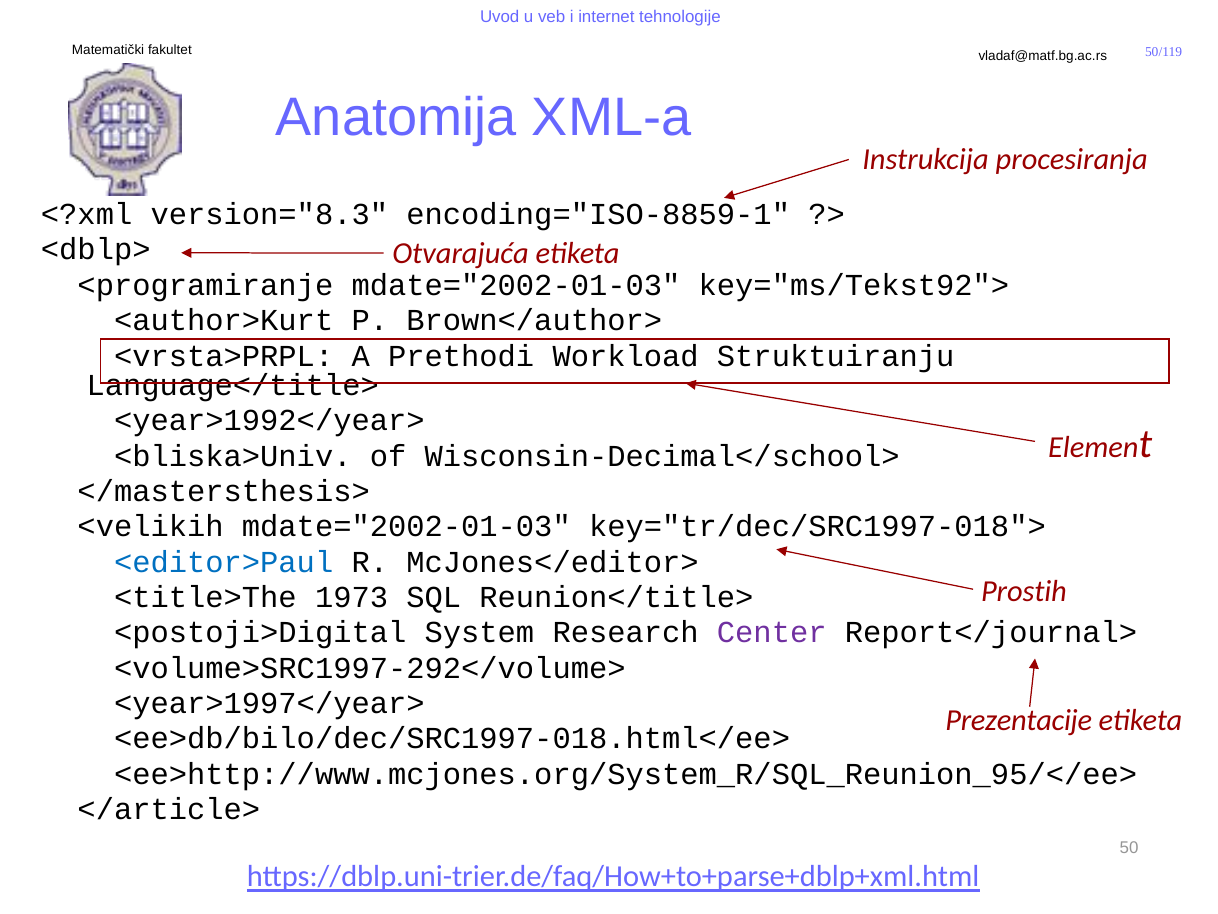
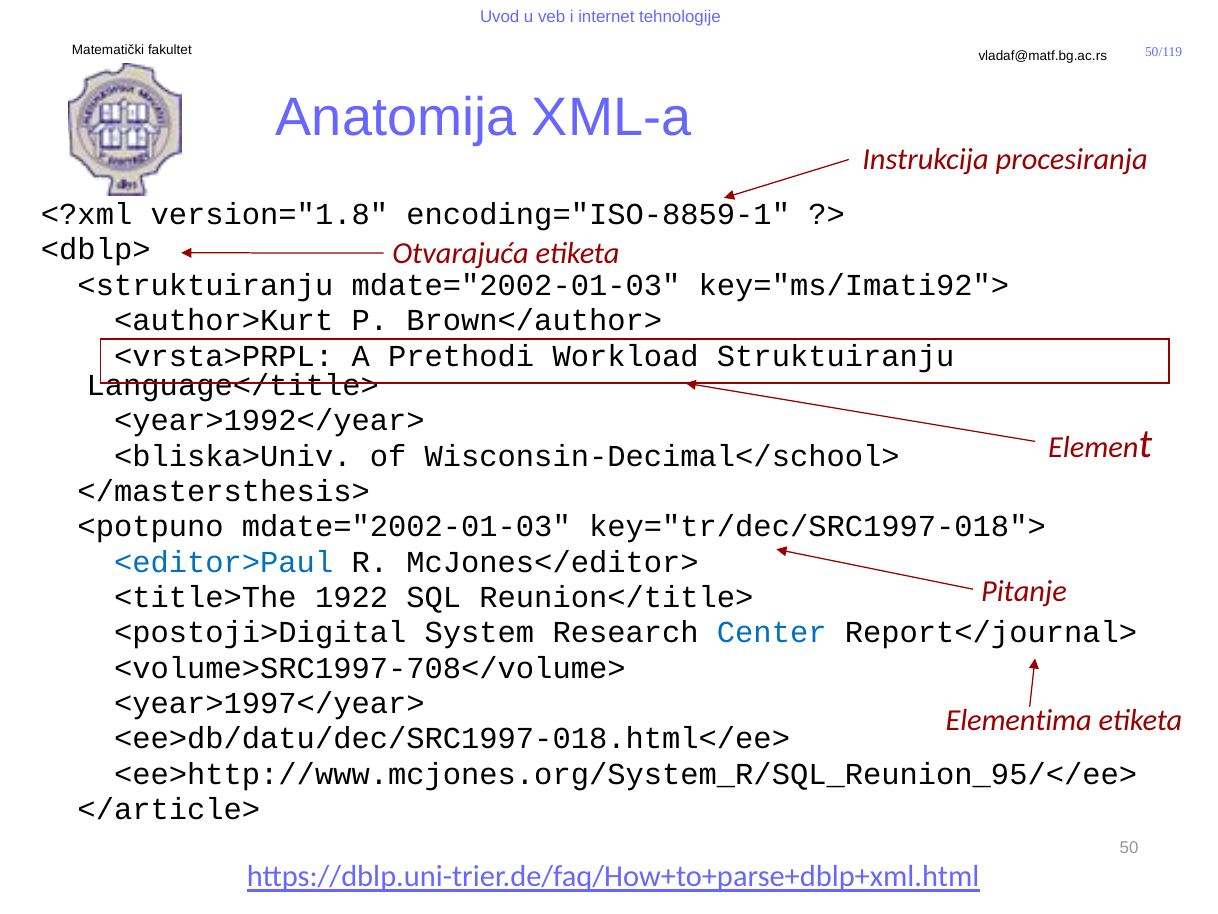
version="8.3: version="8.3 -> version="1.8 (269, 214)
<programiranje: <programiranje -> <struktuiranju (205, 285)
key="ms/Tekst92">: key="ms/Tekst92"> -> key="ms/Imati92"> (854, 285)
<velikih: <velikih -> <potpuno (151, 526)
Prostih: Prostih -> Pitanje (1024, 591)
1973: 1973 -> 1922 (352, 597)
Center colour: purple -> blue (772, 632)
<volume>SRC1997-292</volume>: <volume>SRC1997-292</volume> -> <volume>SRC1997-708</volume> (370, 668)
Prezentacije: Prezentacije -> Elementima (1019, 720)
<ee>db/bilo/dec/SRC1997-018.html</ee>: <ee>db/bilo/dec/SRC1997-018.html</ee> -> <ee>db/datu/dec/SRC1997-018.html</ee> (452, 738)
